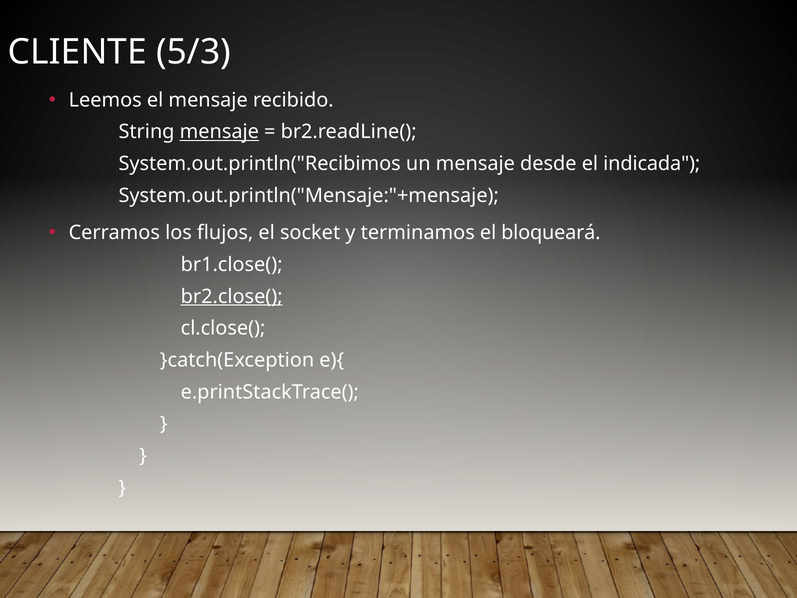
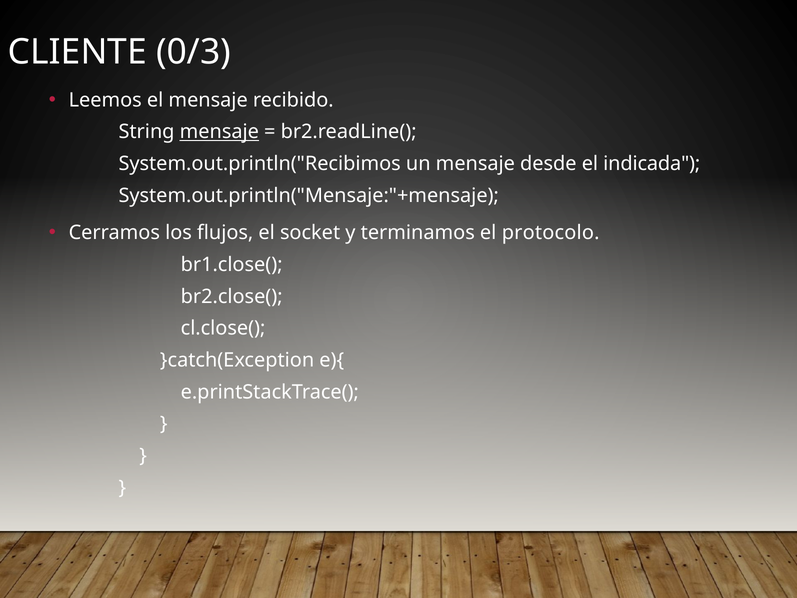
5/3: 5/3 -> 0/3 (194, 52)
bloqueará: bloqueará -> protocolo (551, 233)
br2.close( underline: present -> none (232, 296)
